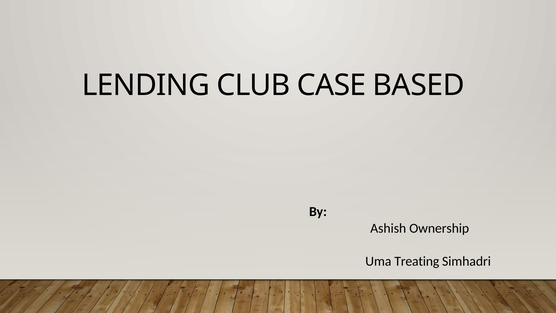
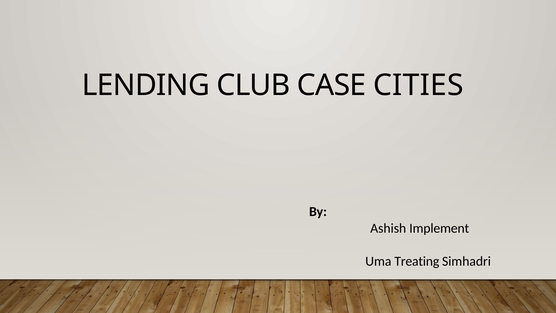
BASED: BASED -> CITIES (418, 85)
Ownership: Ownership -> Implement (439, 228)
